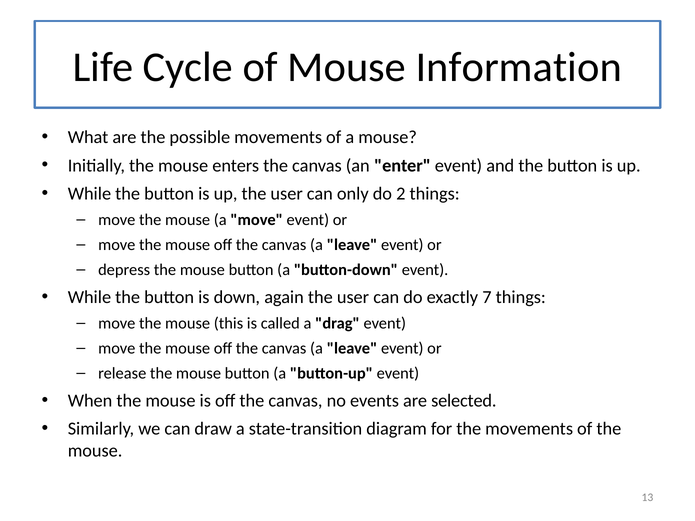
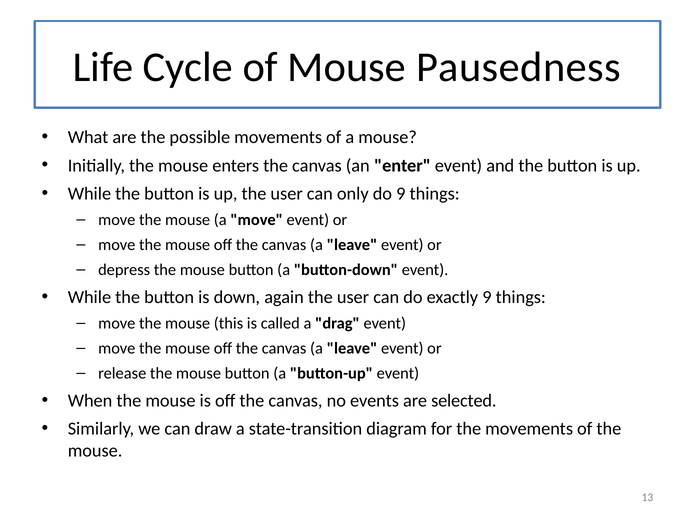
Information: Information -> Pausedness (519, 67)
do 2: 2 -> 9 (401, 194)
exactly 7: 7 -> 9 (487, 297)
